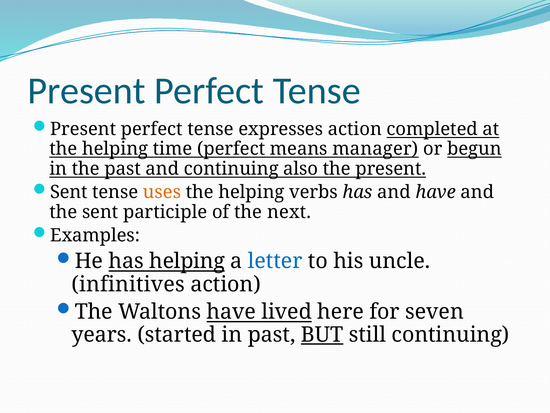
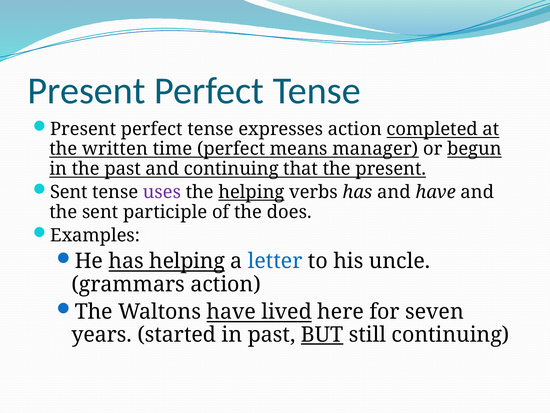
helping: helping -> written (115, 149)
also: also -> that (301, 168)
uses colour: orange -> purple (162, 192)
helping underline: none -> present (251, 192)
next: next -> does (289, 212)
infinitives: infinitives -> grammars (128, 284)
